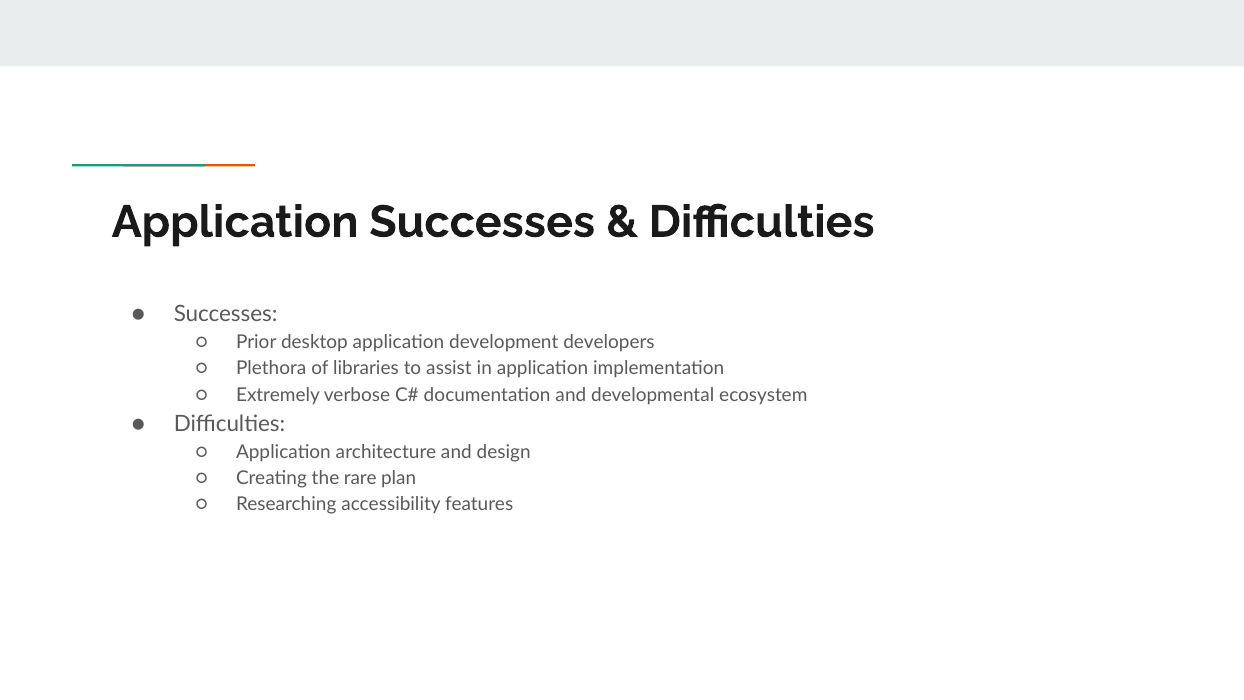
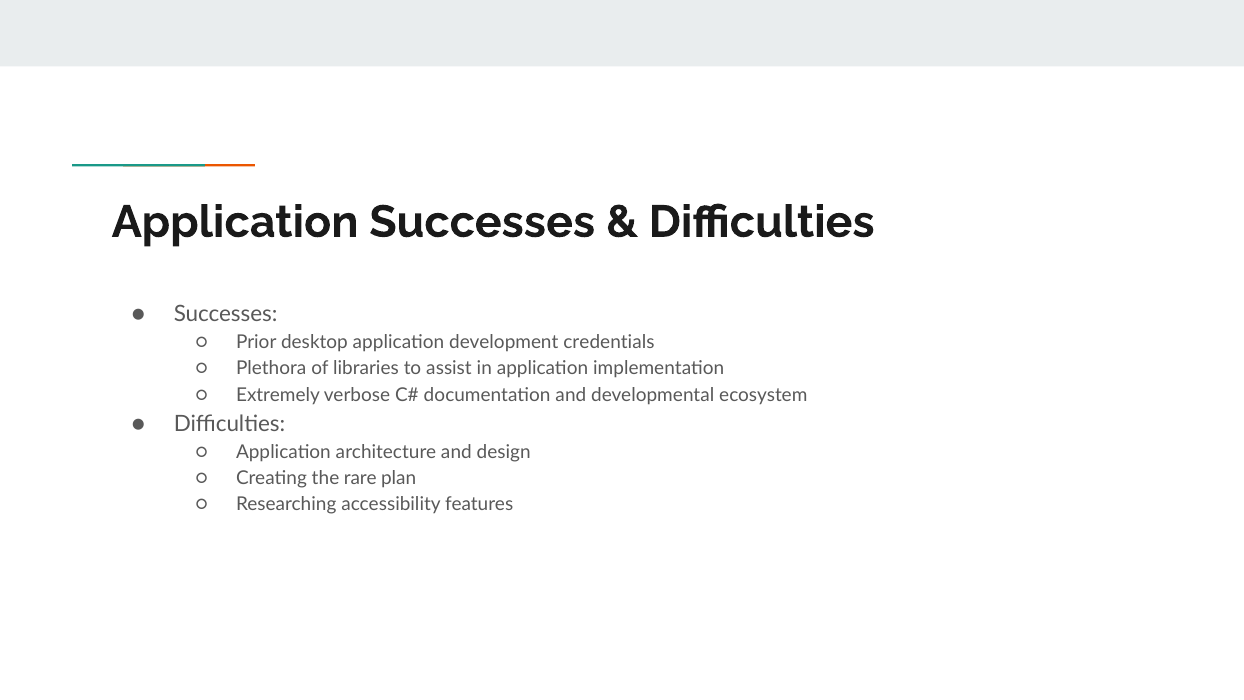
developers: developers -> credentials (609, 342)
